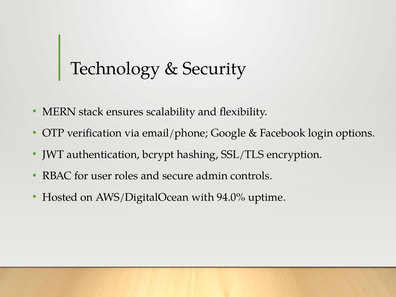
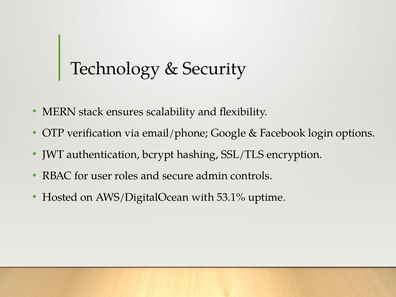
94.0%: 94.0% -> 53.1% (231, 197)
